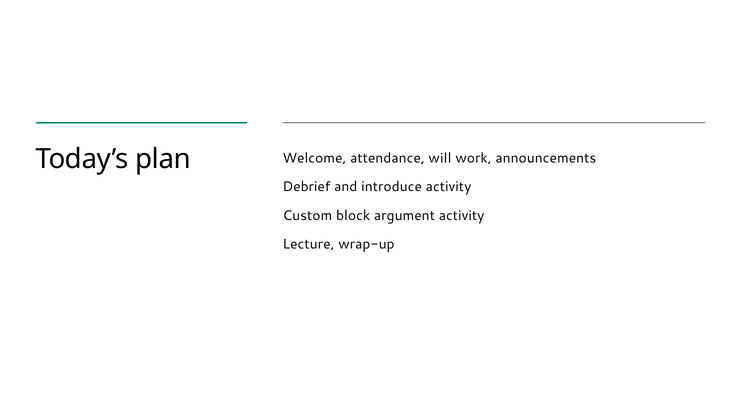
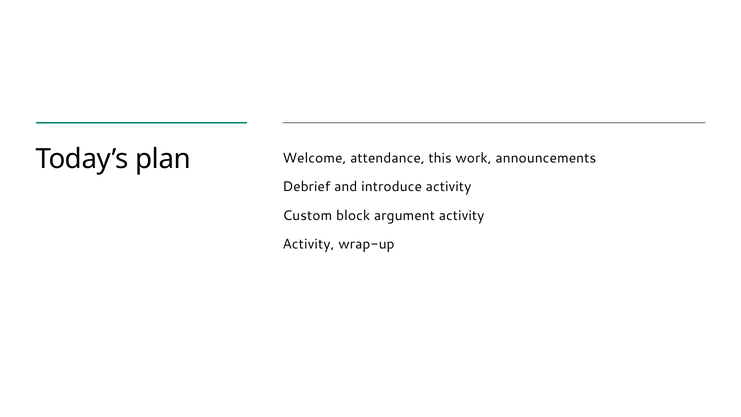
will: will -> this (440, 158)
Lecture: Lecture -> Activity (308, 244)
